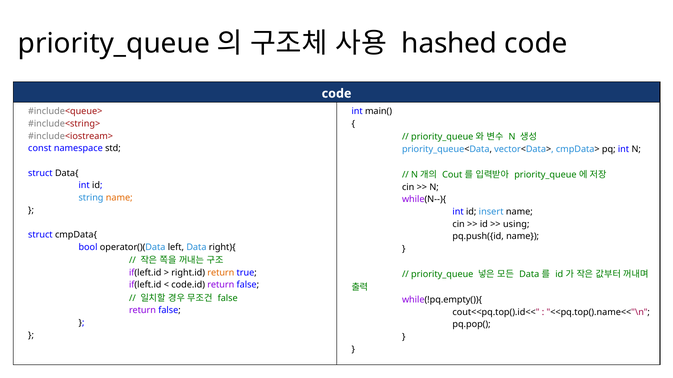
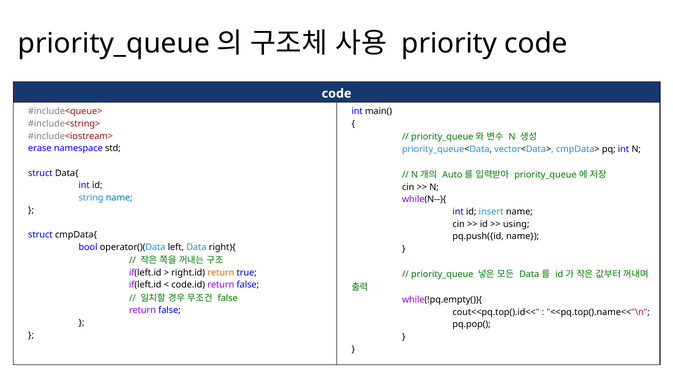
hashed: hashed -> priority (449, 44)
const: const -> erase (40, 149)
Cout: Cout -> Auto (452, 175)
name colour: orange -> blue (119, 198)
